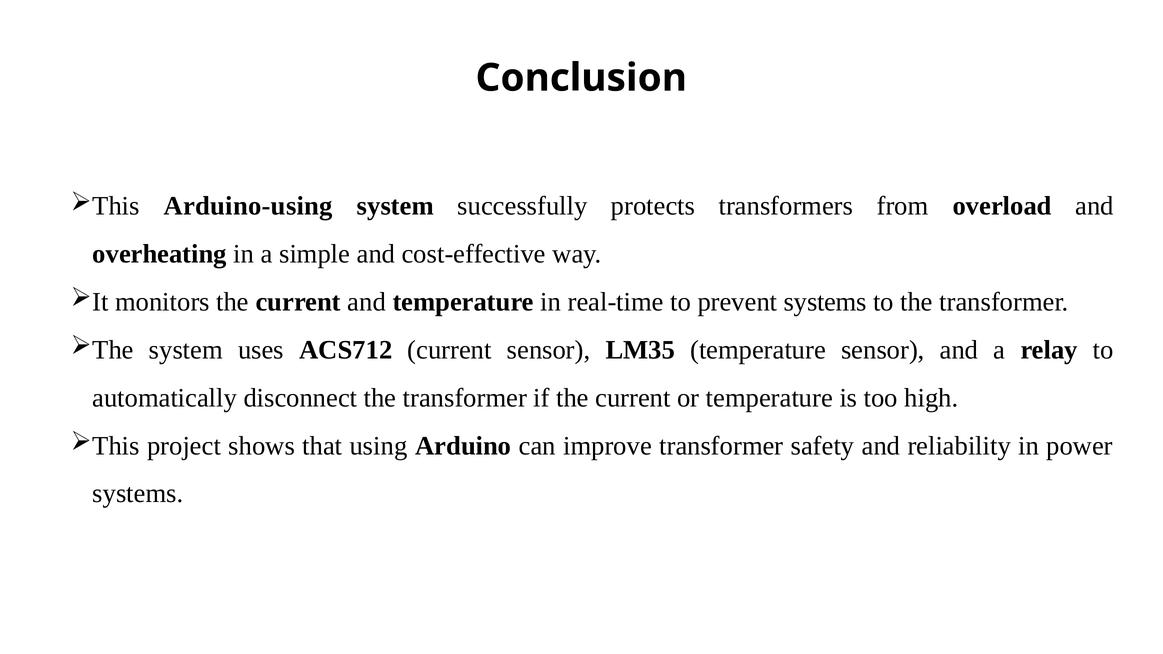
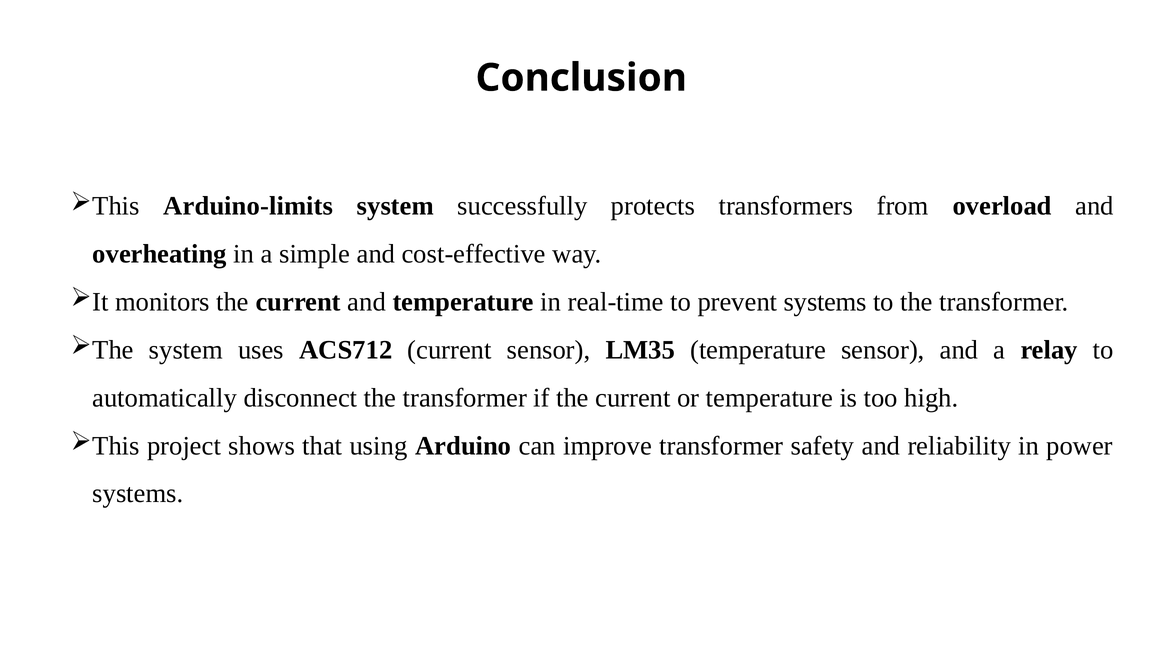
Arduino-using: Arduino-using -> Arduino-limits (248, 206)
